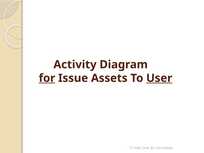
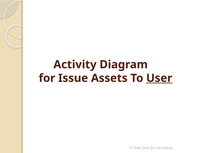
for underline: present -> none (47, 78)
